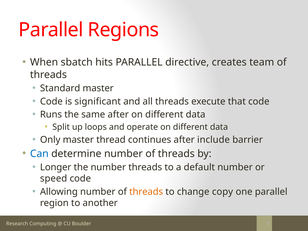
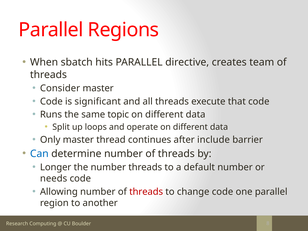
Standard: Standard -> Consider (60, 88)
same after: after -> topic (118, 115)
speed: speed -> needs (54, 179)
threads colour: orange -> red (146, 192)
change copy: copy -> code (223, 192)
